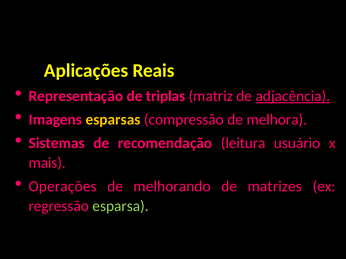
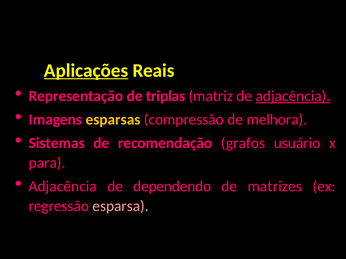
Aplicações underline: none -> present (86, 71)
leitura: leitura -> grafos (243, 143)
mais: mais -> para (47, 163)
Operações: Operações -> Adjacência (63, 187)
melhorando: melhorando -> dependendo (172, 187)
esparsa colour: light green -> pink (121, 206)
